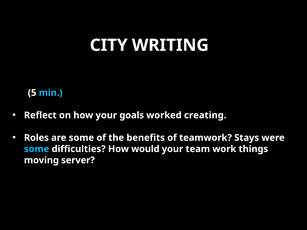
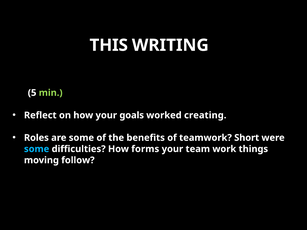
CITY: CITY -> THIS (109, 45)
min colour: light blue -> light green (51, 93)
Stays: Stays -> Short (247, 138)
would: would -> forms (145, 149)
server: server -> follow (78, 160)
